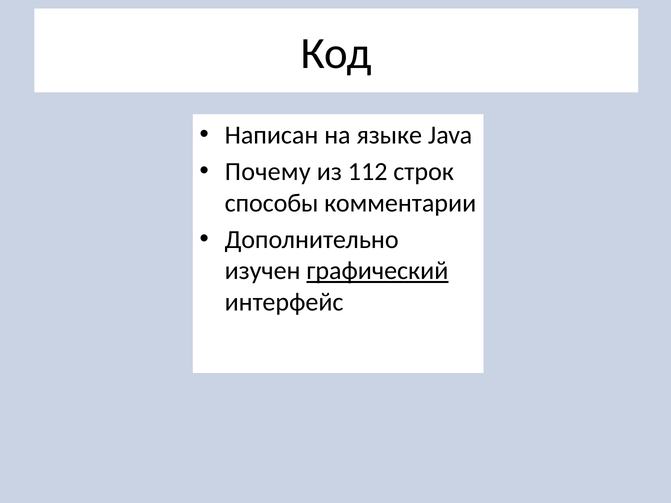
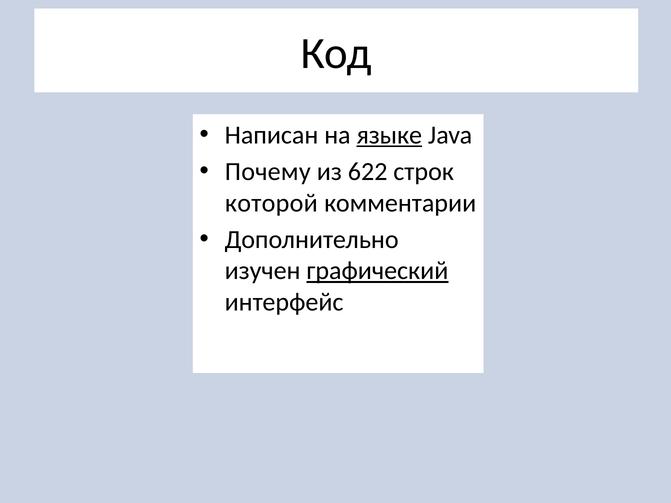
языке underline: none -> present (389, 135)
112: 112 -> 622 (368, 172)
способы: способы -> которой (271, 203)
